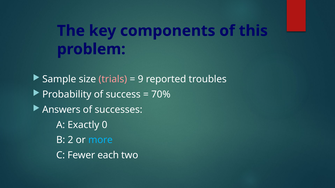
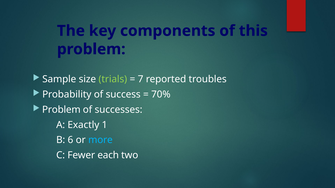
trials colour: pink -> light green (113, 79)
9: 9 -> 7 (141, 79)
Answers: Answers -> Problem (61, 110)
0: 0 -> 1 (105, 125)
2: 2 -> 6 (70, 140)
